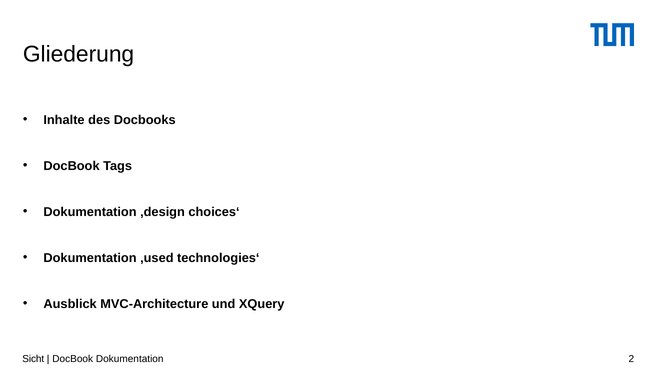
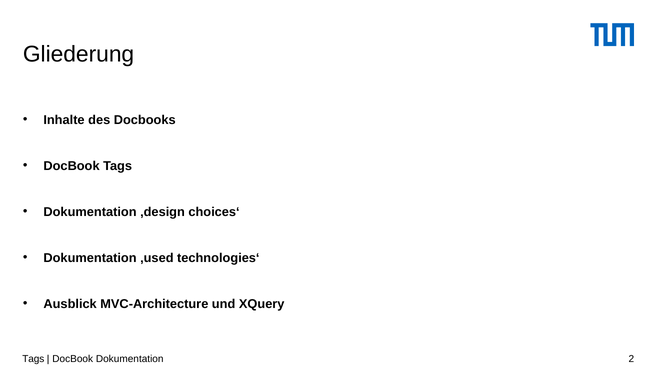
Sicht: Sicht -> Tags (33, 359)
